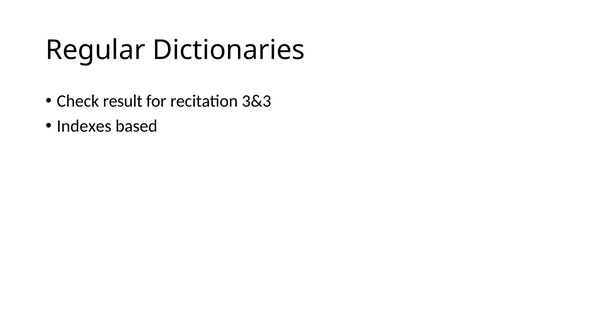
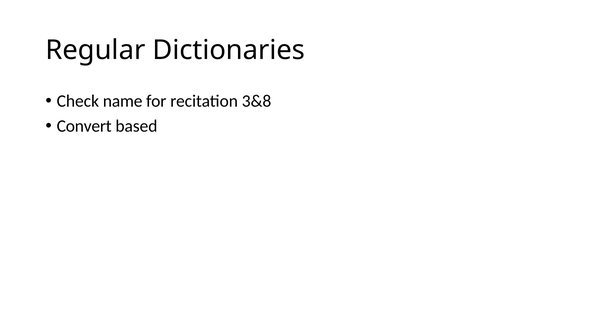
result: result -> name (123, 101)
3&3: 3&3 -> 3&8 (257, 101)
Indexes: Indexes -> Convert (84, 126)
